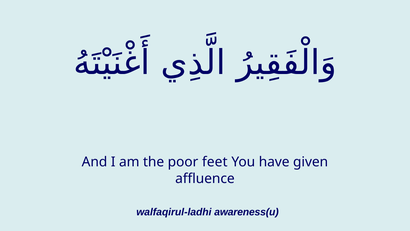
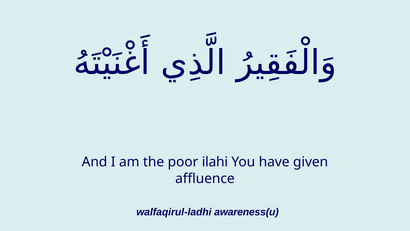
feet: feet -> ilahi (215, 162)
